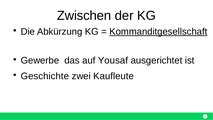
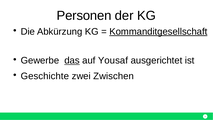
Zwischen: Zwischen -> Personen (84, 16)
das underline: none -> present (72, 60)
Kaufleute: Kaufleute -> Zwischen (114, 76)
